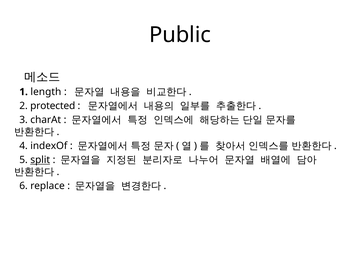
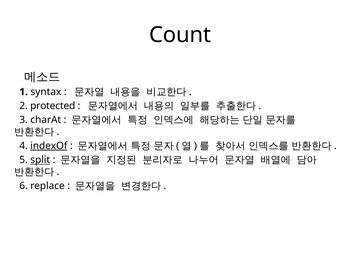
Public: Public -> Count (180, 35)
length: length -> syntax (46, 92)
indexOf underline: none -> present (49, 146)
